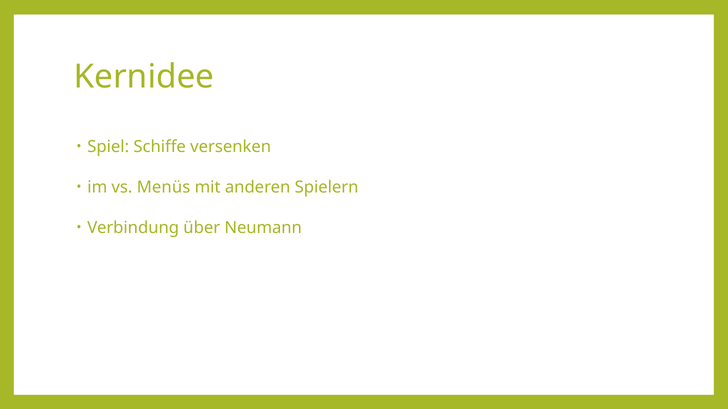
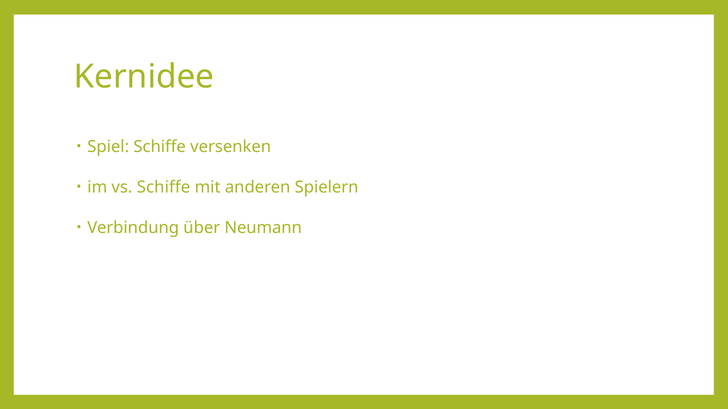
vs Menüs: Menüs -> Schiffe (164, 187)
